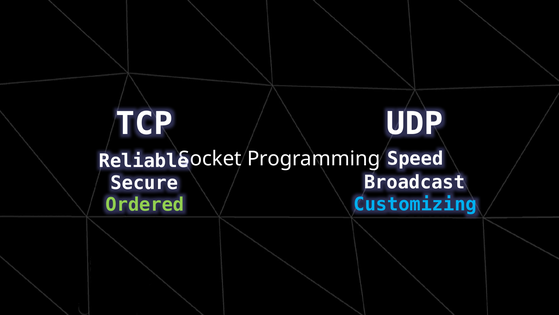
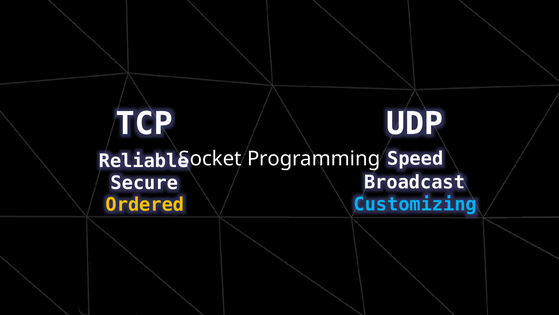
Ordered colour: light green -> yellow (145, 204)
